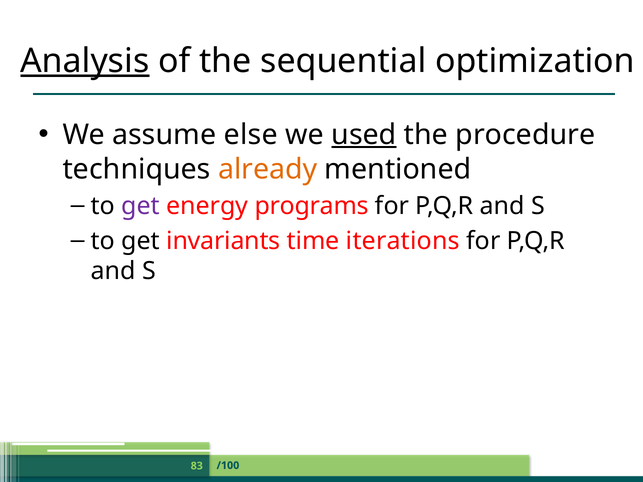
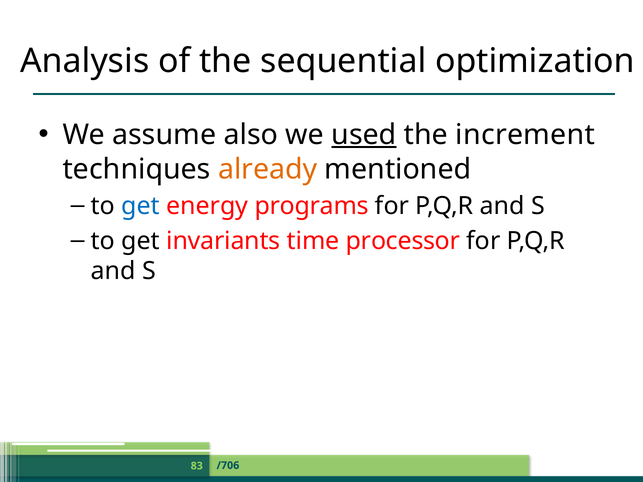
Analysis underline: present -> none (85, 61)
else: else -> also (251, 135)
procedure: procedure -> increment (525, 135)
get colour: purple -> blue (141, 206)
iterations: iterations -> processor (403, 241)
/100: /100 -> /706 (228, 466)
